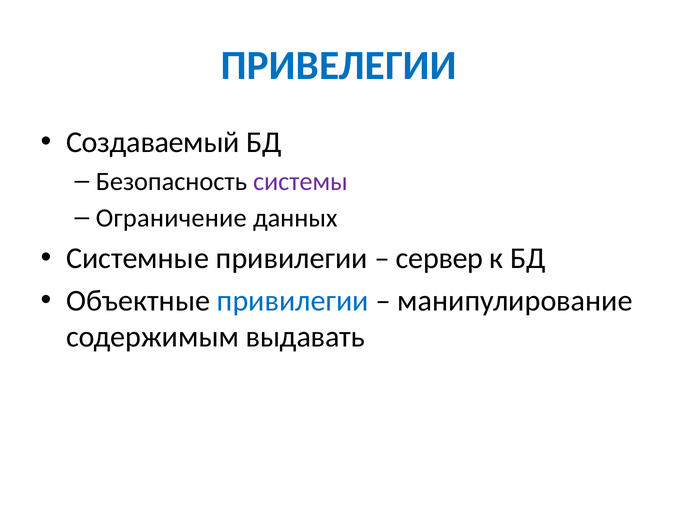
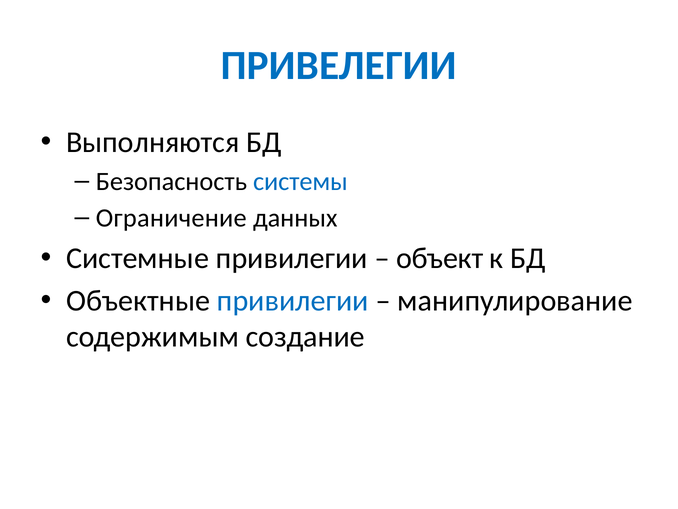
Создаваемый: Создаваемый -> Выполняются (153, 142)
системы colour: purple -> blue (300, 181)
сервер: сервер -> объект (440, 258)
выдавать: выдавать -> создание (305, 337)
